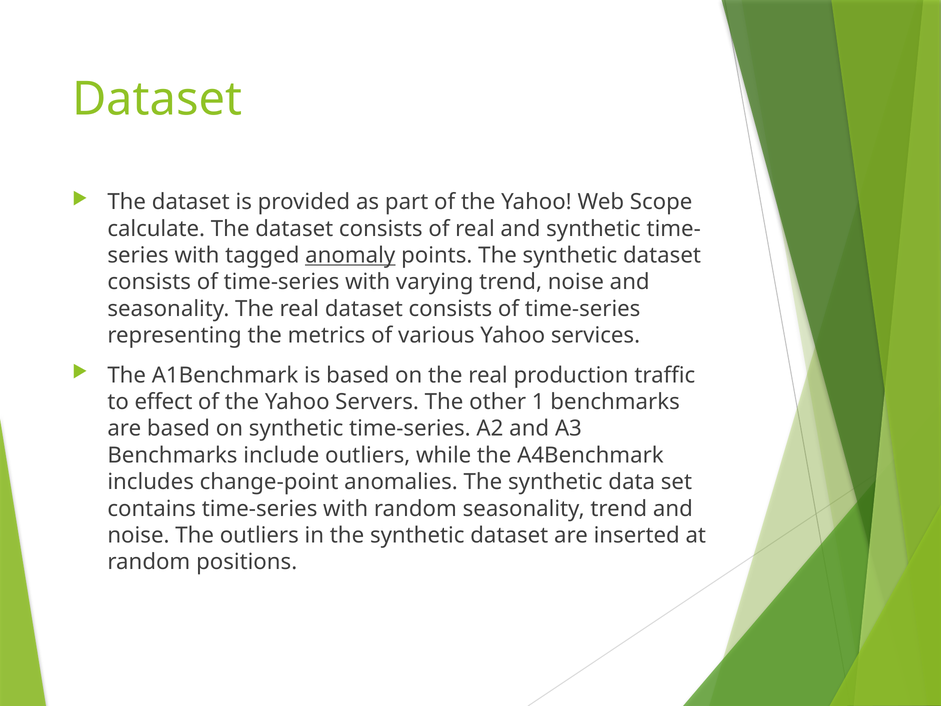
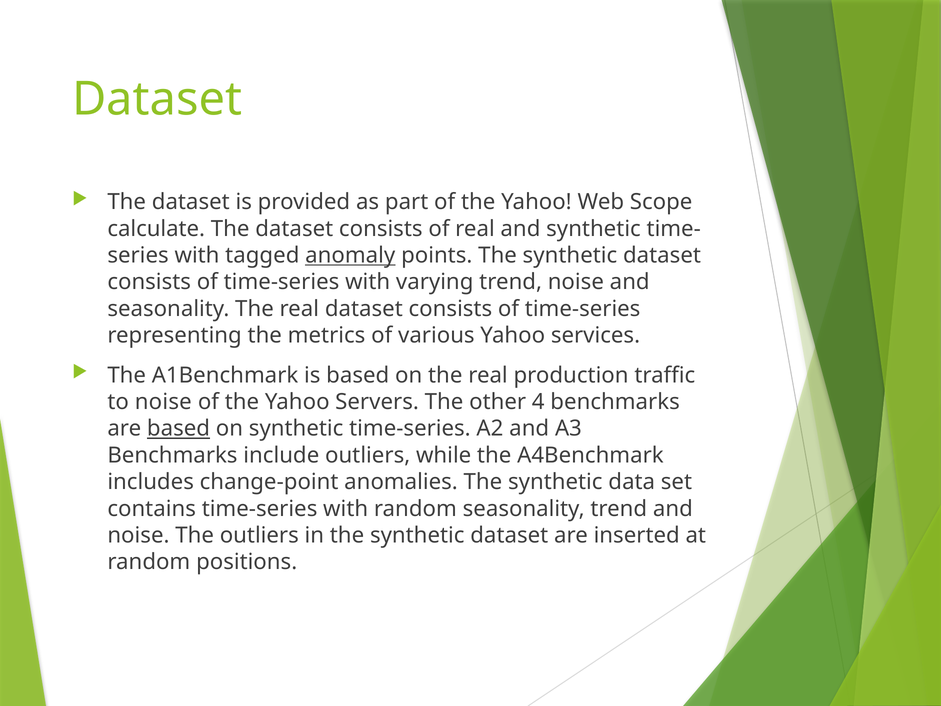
to effect: effect -> noise (163, 402)
1: 1 -> 4 (538, 402)
based underline: none -> present (178, 428)
